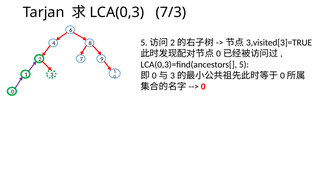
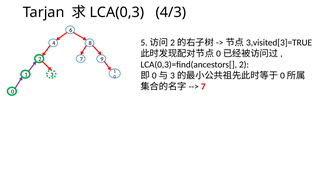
7/3: 7/3 -> 4/3 (171, 12)
LCA(0,3)=find(ancestors[ 5: 5 -> 2 (244, 65)
0: 0 -> 7 (203, 87)
